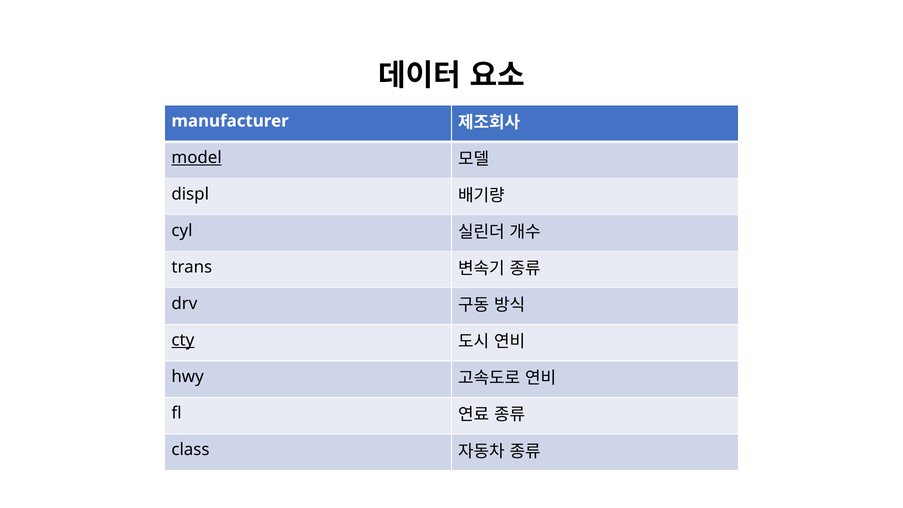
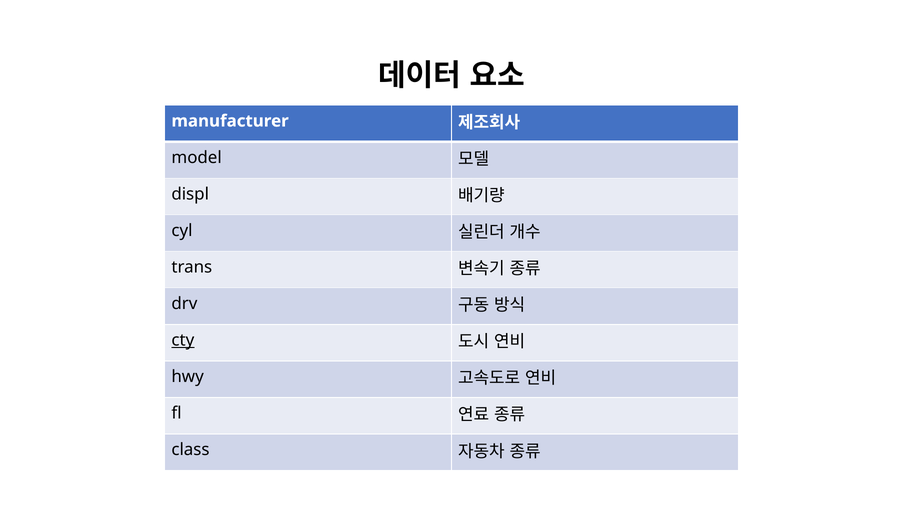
model underline: present -> none (197, 158)
